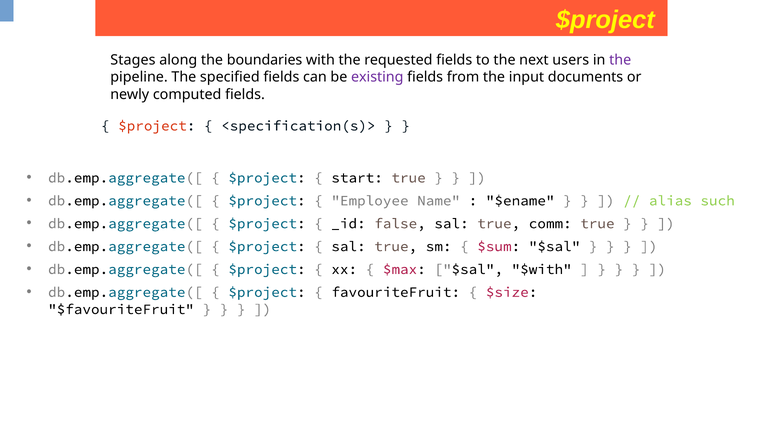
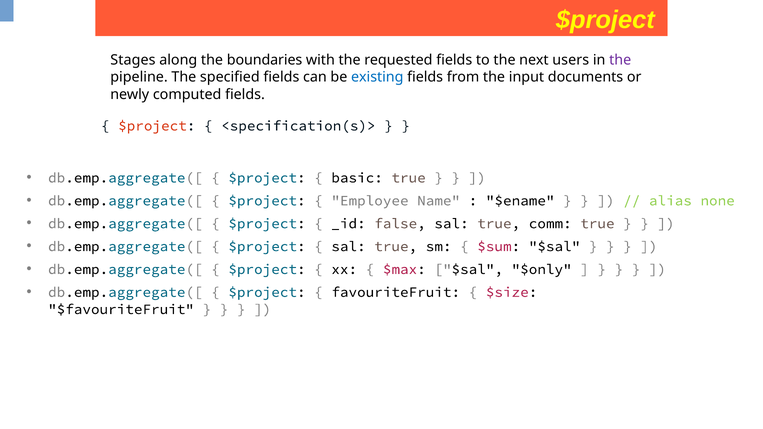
existing colour: purple -> blue (377, 77)
start: start -> basic (357, 178)
such: such -> none (718, 201)
$with: $with -> $only (542, 269)
